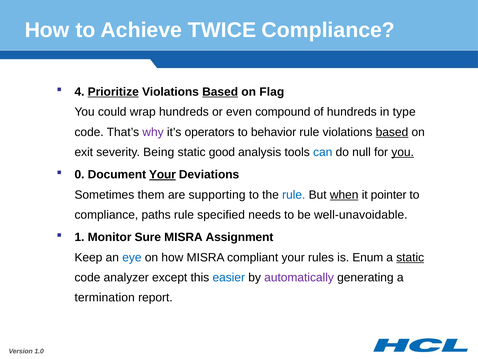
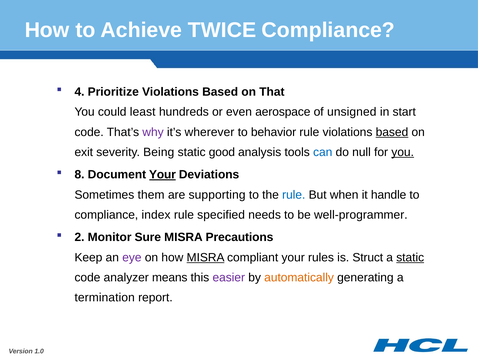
Prioritize underline: present -> none (113, 92)
Based underline: present -> none (220, 92)
Flag: Flag -> That (272, 92)
wrap: wrap -> least (143, 112)
compound: compound -> aerospace (283, 112)
of hundreds: hundreds -> unsigned (352, 112)
type: type -> start (404, 112)
operators: operators -> wherever (209, 132)
0: 0 -> 8 (79, 174)
when underline: present -> none (344, 195)
pointer: pointer -> handle (389, 195)
paths: paths -> index (156, 215)
well-unavoidable: well-unavoidable -> well-programmer (361, 215)
1: 1 -> 2 (79, 237)
Assignment: Assignment -> Precautions (239, 237)
eye colour: blue -> purple (132, 257)
MISRA underline: none -> present (206, 257)
Enum: Enum -> Struct (368, 257)
except: except -> means (170, 277)
easier colour: blue -> purple (229, 277)
automatically colour: purple -> orange (299, 277)
